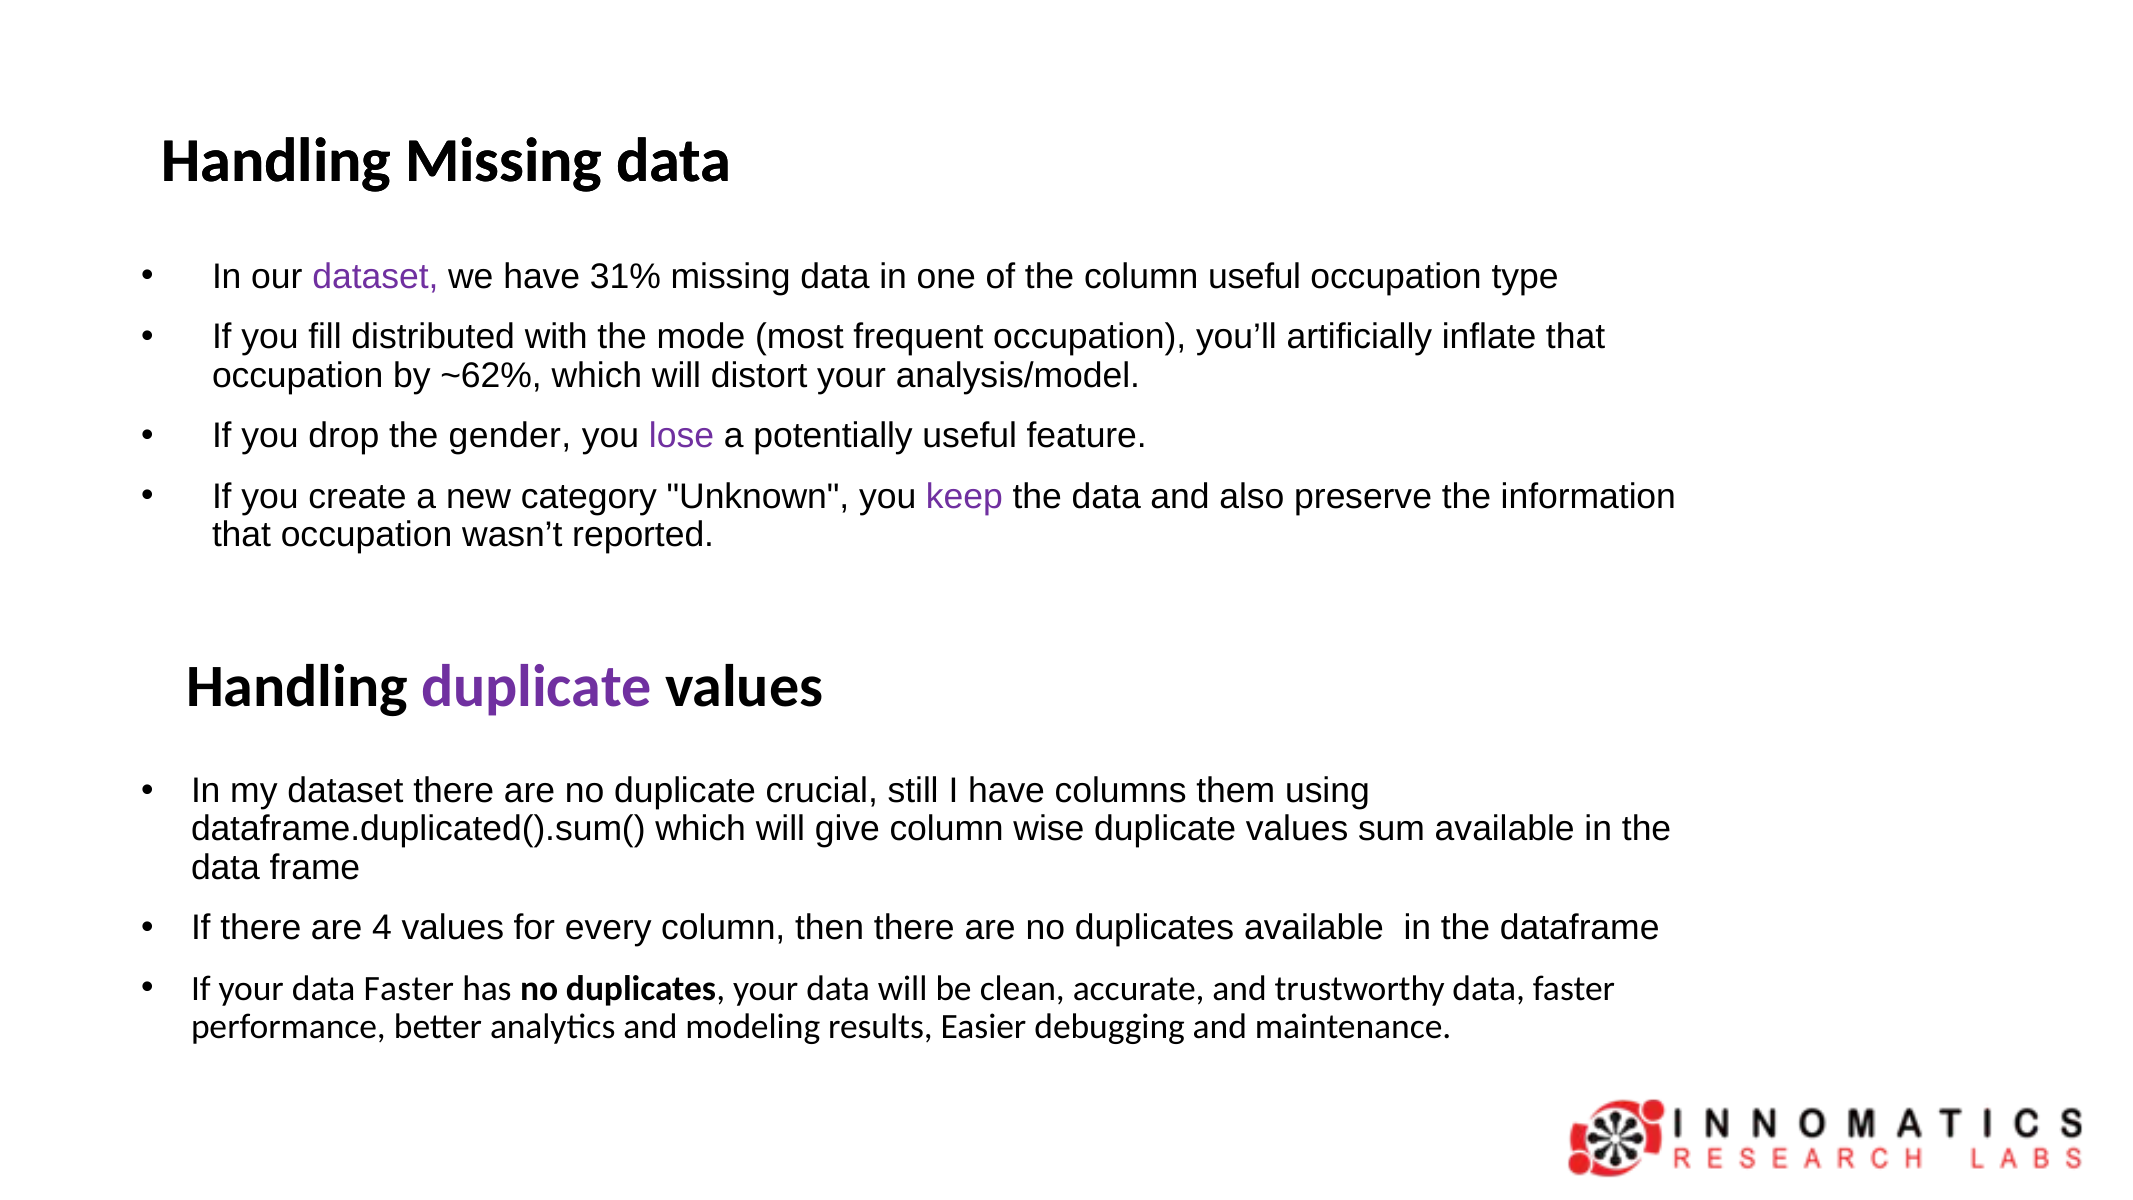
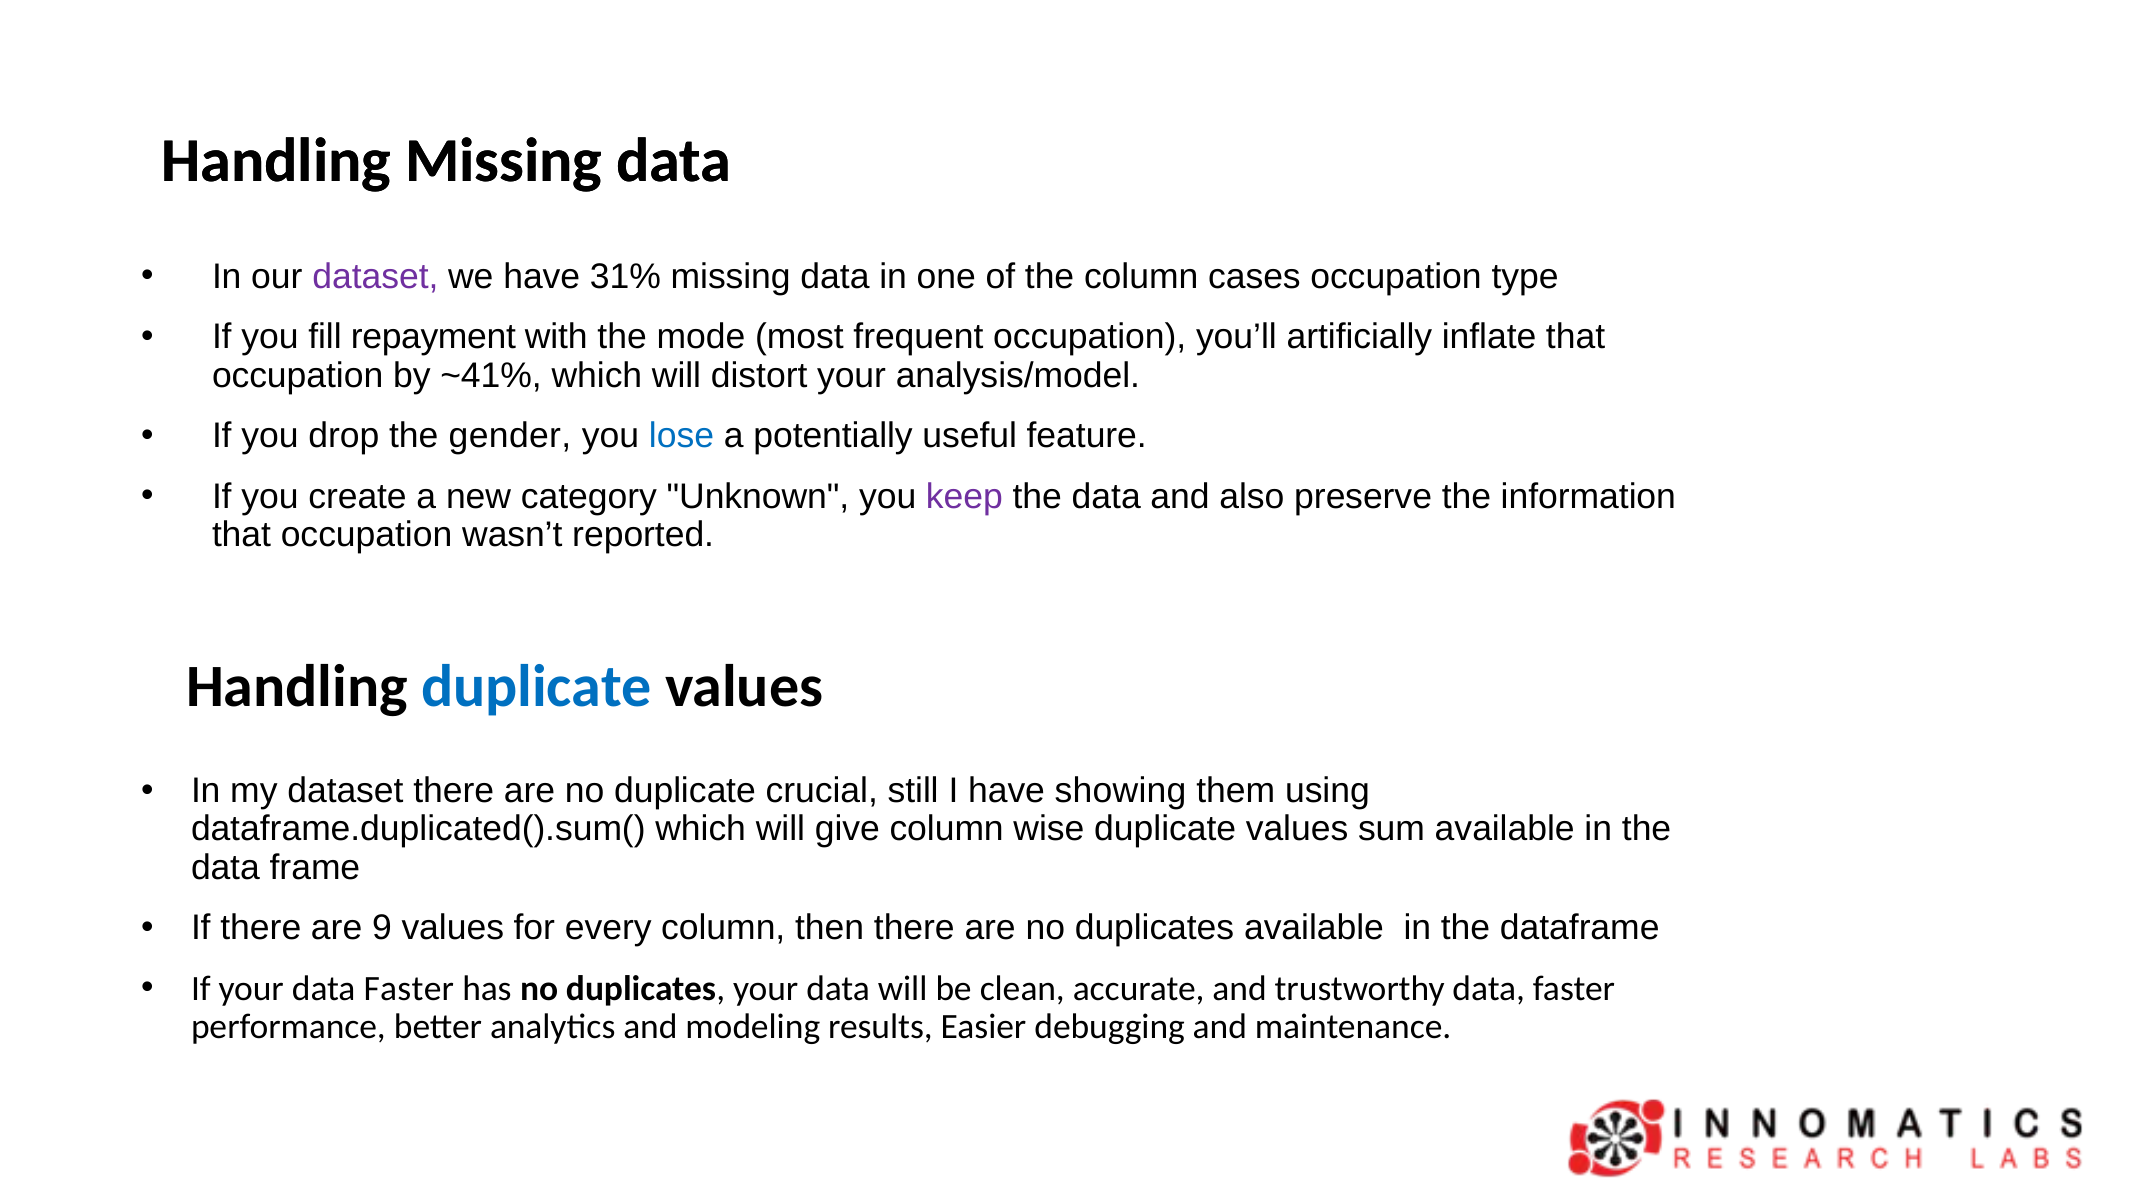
column useful: useful -> cases (1254, 276)
distributed: distributed -> repayment (433, 337)
~62%: ~62% -> ~41% (491, 375)
lose colour: purple -> blue (681, 436)
duplicate colour: purple -> blue (537, 686)
columns: columns -> showing (1121, 791)
4: 4 -> 9 (382, 928)
